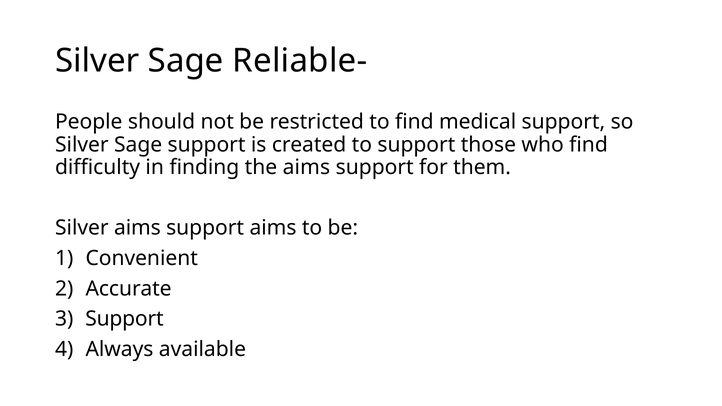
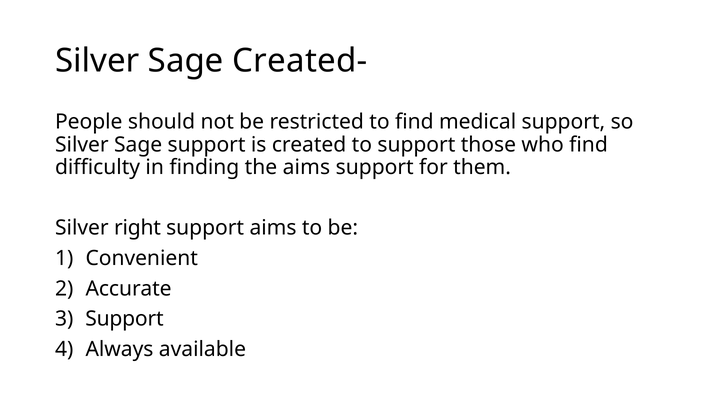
Reliable-: Reliable- -> Created- (300, 61)
Silver aims: aims -> right (137, 228)
